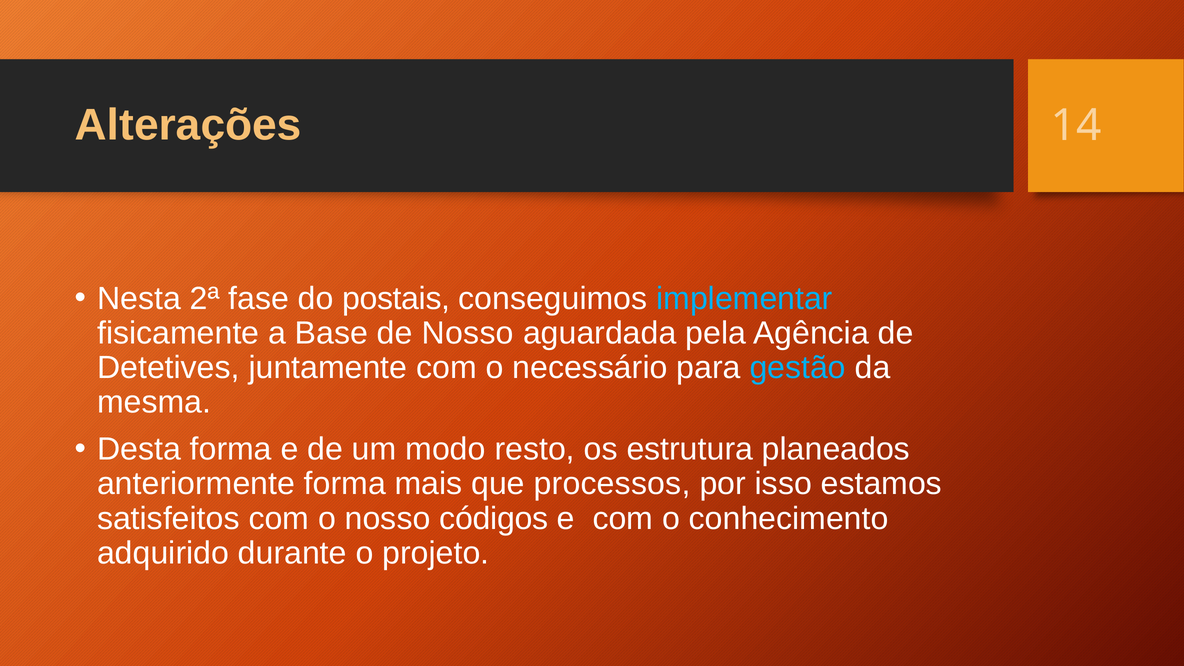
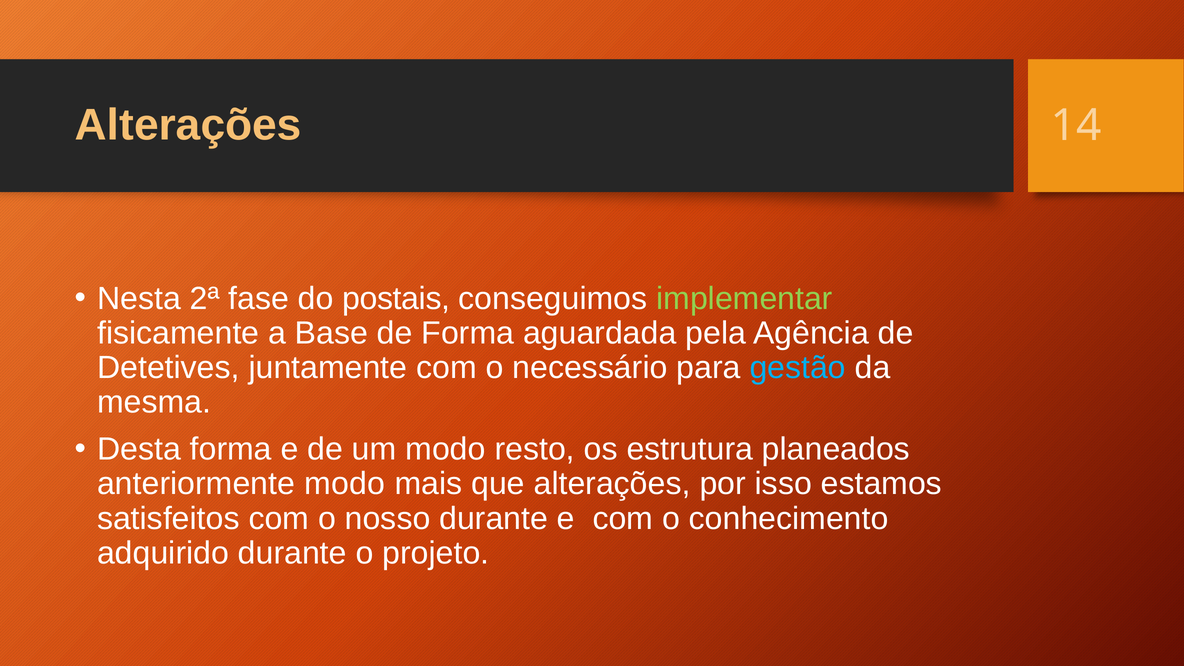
implementar colour: light blue -> light green (744, 298)
de Nosso: Nosso -> Forma (468, 333)
anteriormente forma: forma -> modo (345, 484)
que processos: processos -> alterações (612, 484)
nosso códigos: códigos -> durante (494, 518)
